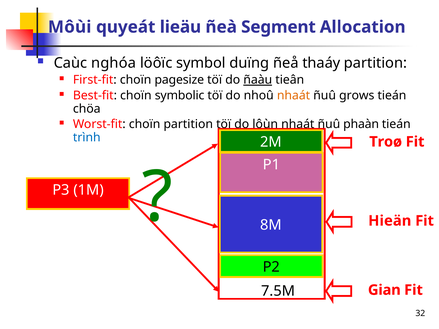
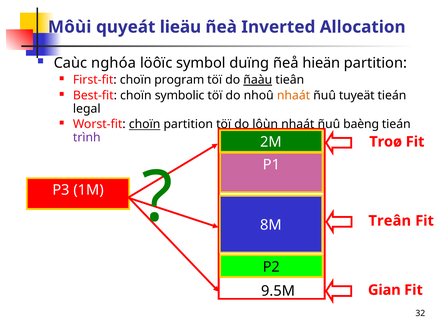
Segment: Segment -> Inverted (278, 27)
thaáy: thaáy -> hieän (321, 63)
pagesize: pagesize -> program (179, 80)
grows: grows -> tuyeät (357, 96)
chöa: chöa -> legal (87, 109)
choïn underline: none -> present (145, 124)
phaàn: phaàn -> baèng (361, 124)
trình colour: blue -> purple (87, 138)
Hieän: Hieän -> Treân (390, 221)
7.5M: 7.5M -> 9.5M (278, 291)
